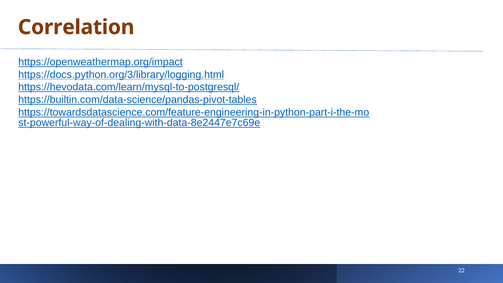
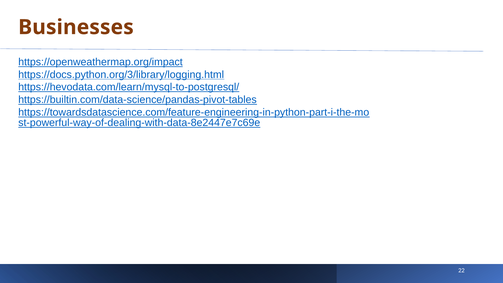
Correlation: Correlation -> Businesses (76, 27)
